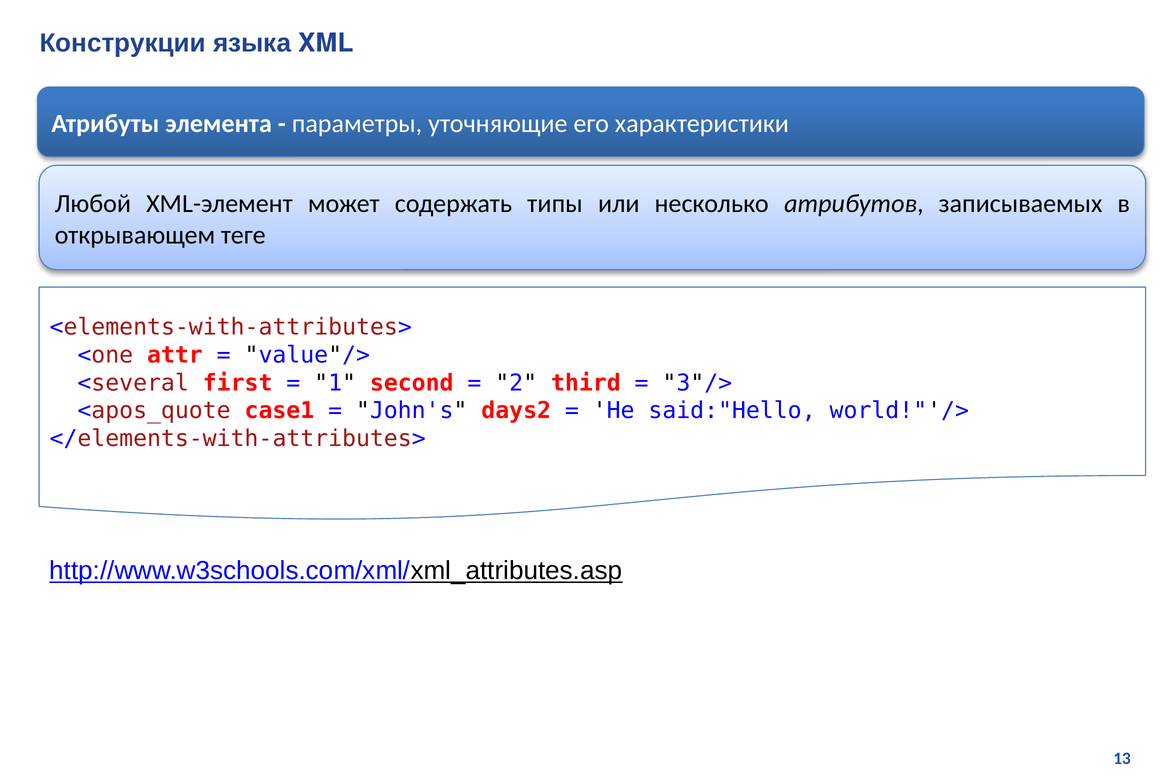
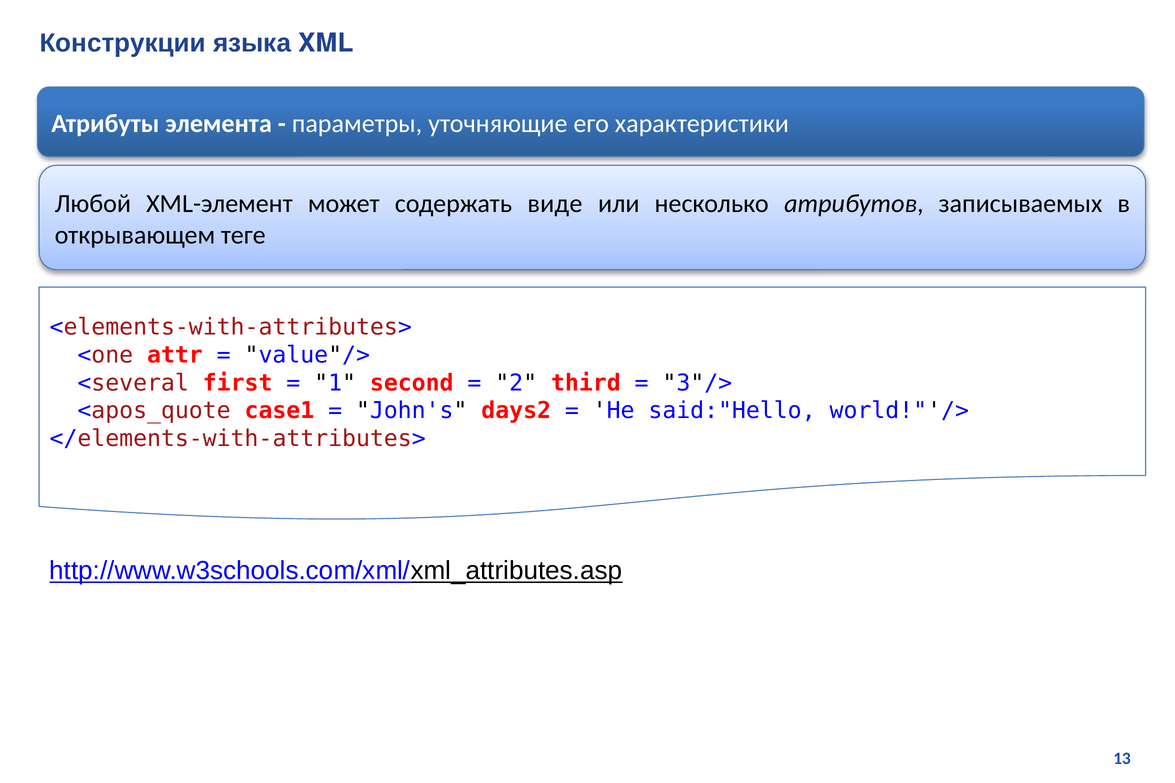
типы: типы -> виде (555, 204)
